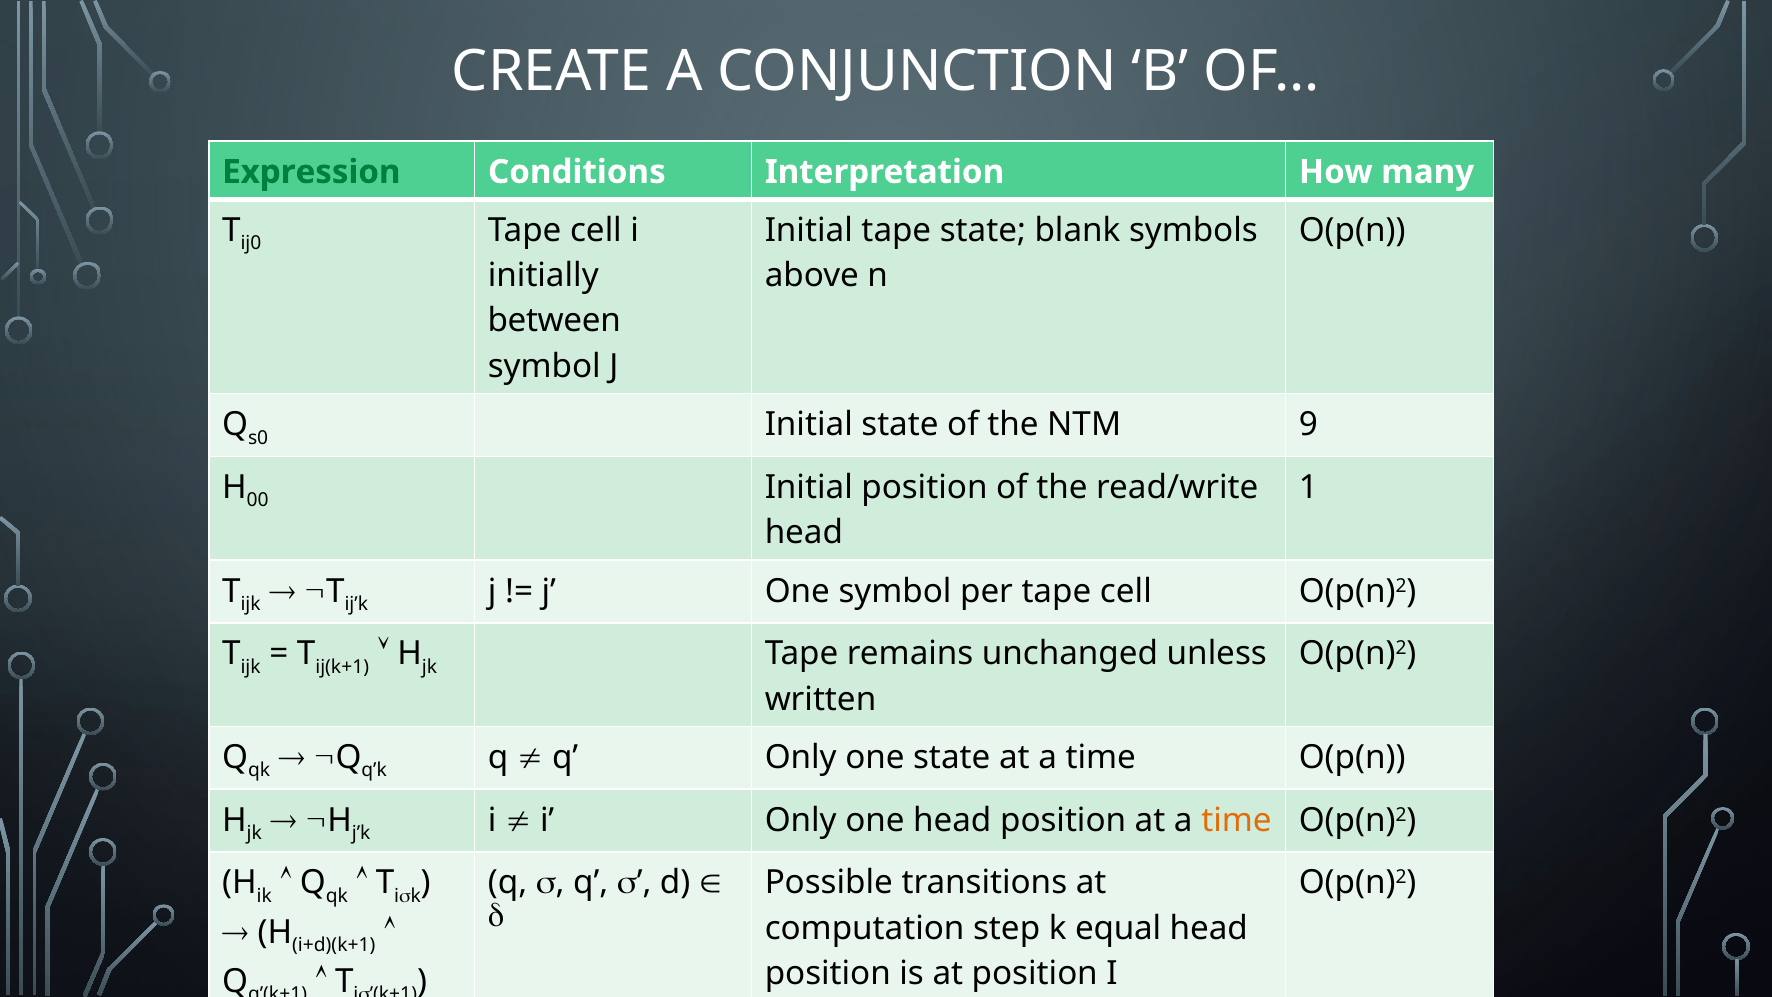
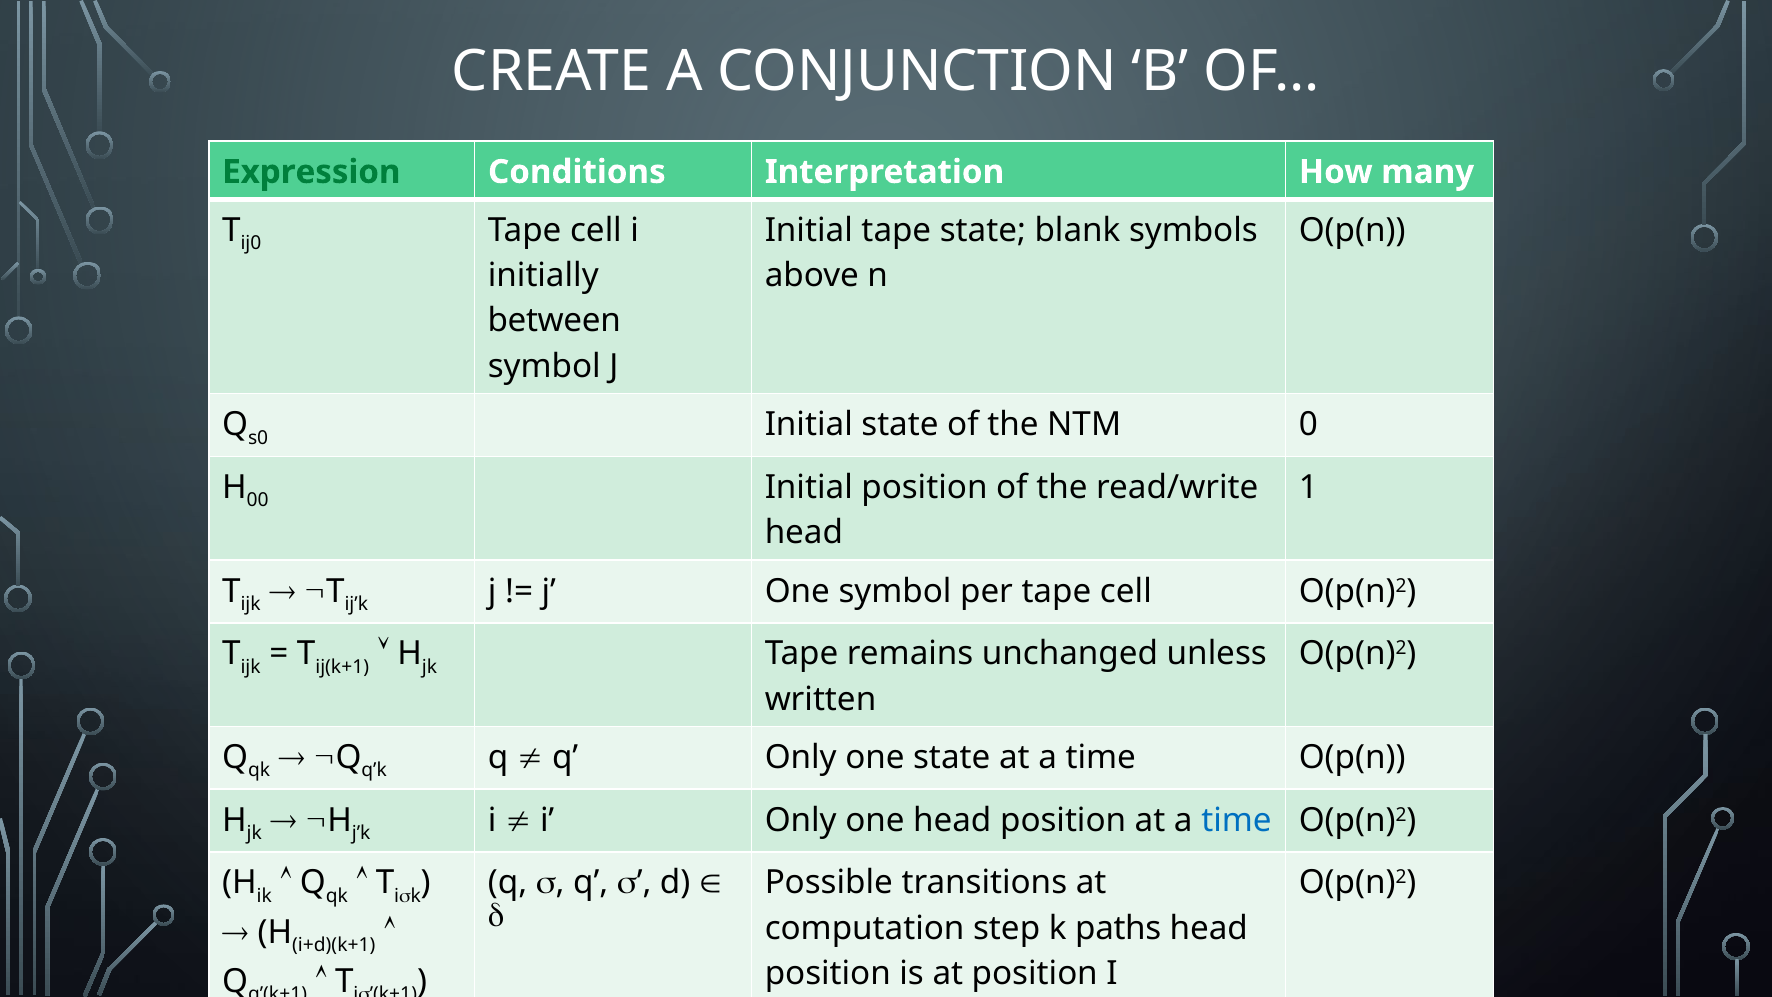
9: 9 -> 0 (1308, 425)
time colour: orange -> blue (1237, 820)
equal: equal -> paths (1118, 928)
